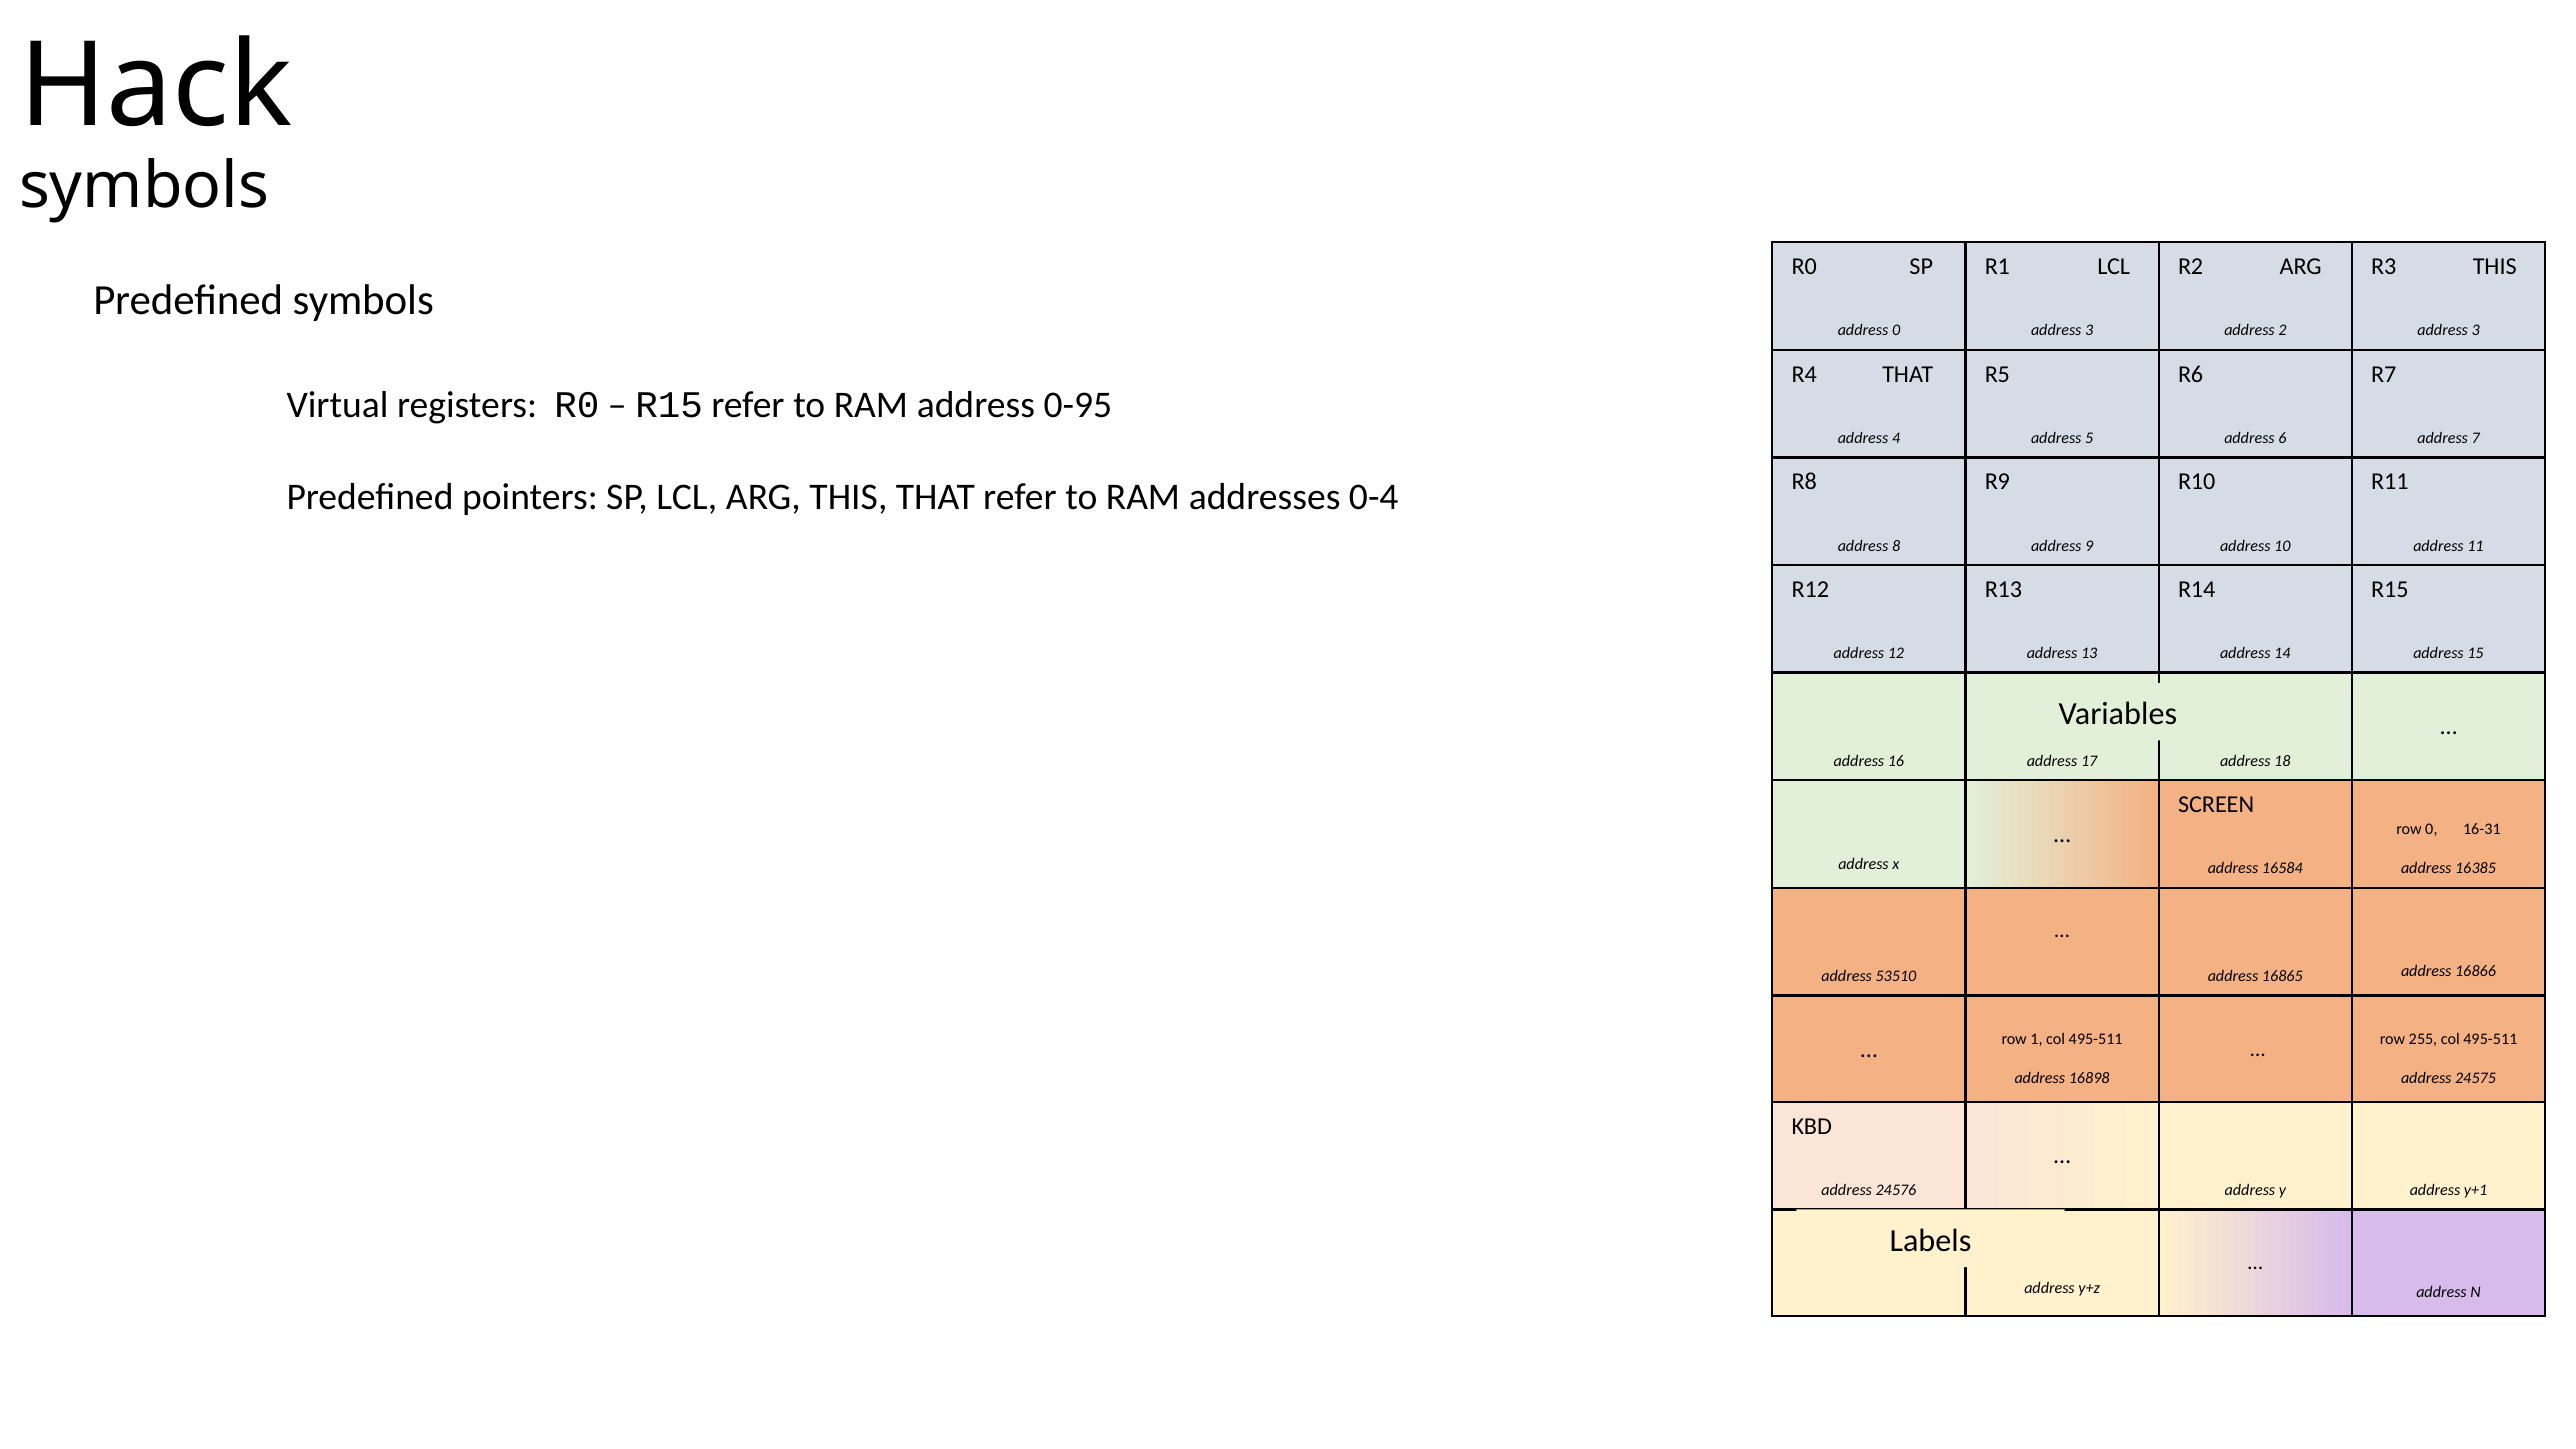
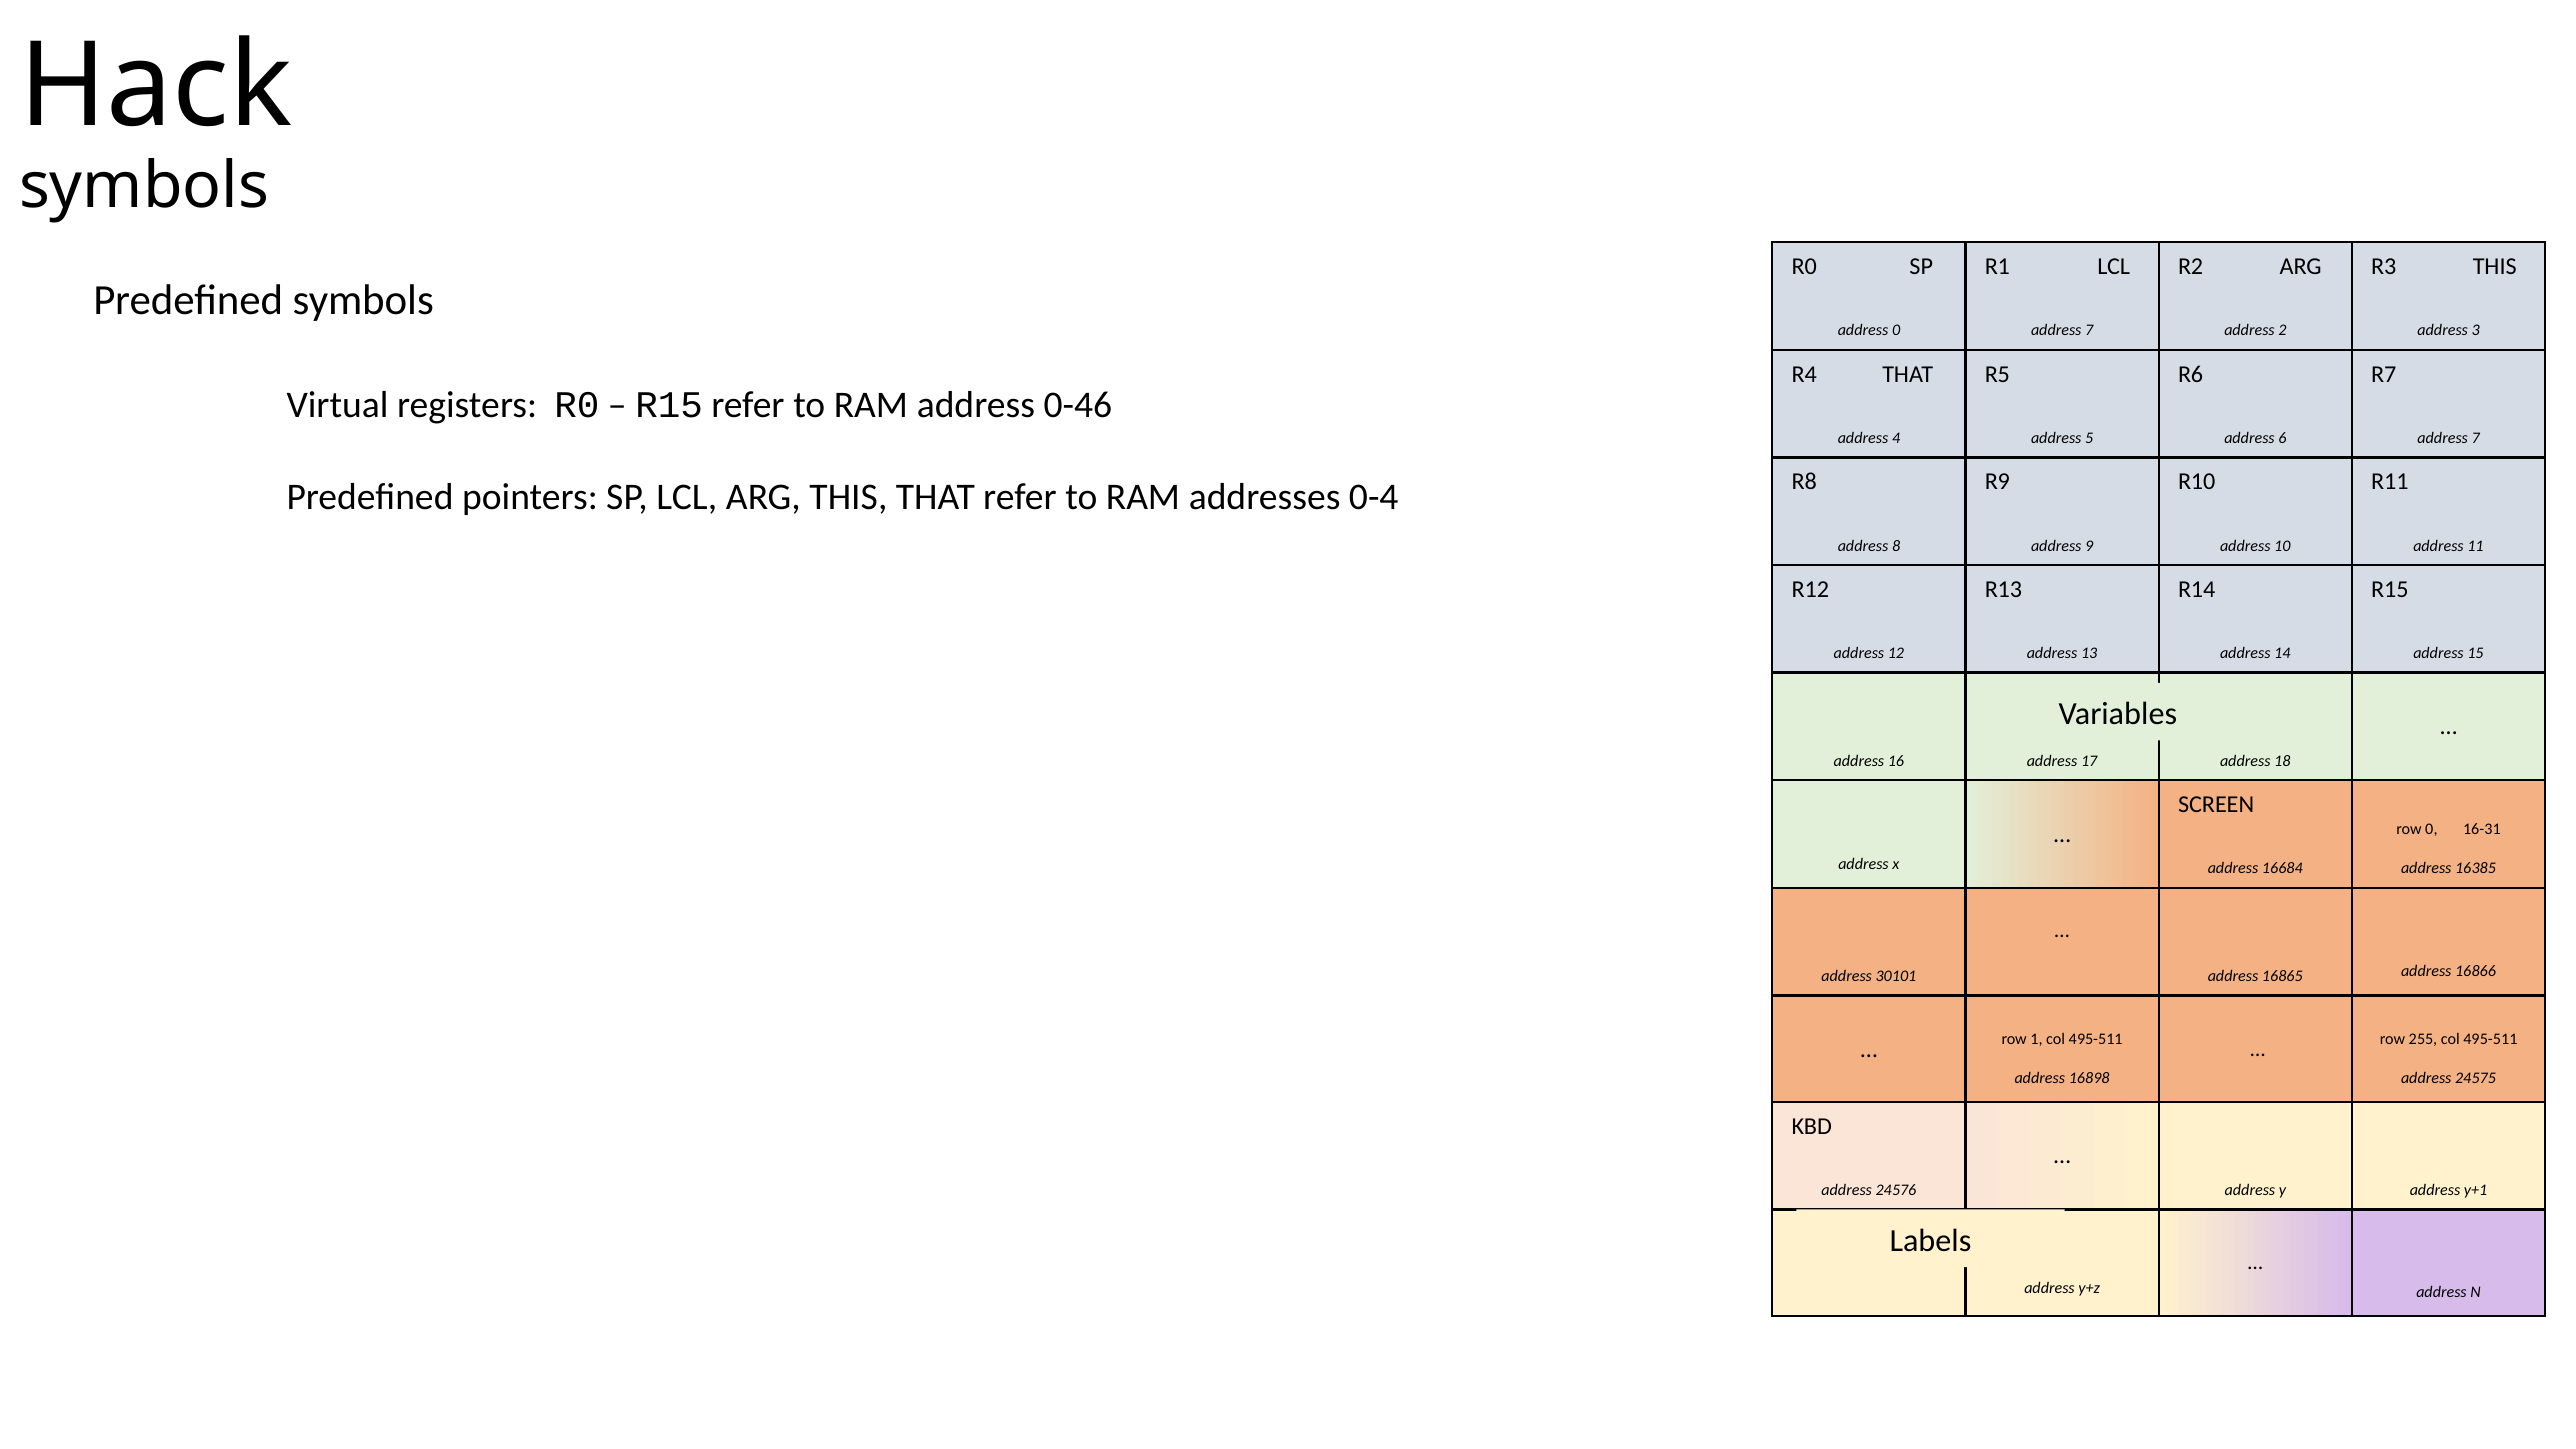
3: 3 -> 7 (2089, 330)
0-95: 0-95 -> 0-46 (1078, 405)
16584: 16584 -> 16684 (2282, 869)
53510: 53510 -> 30101 (1896, 976)
